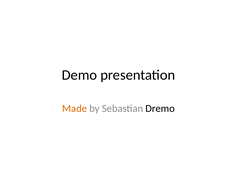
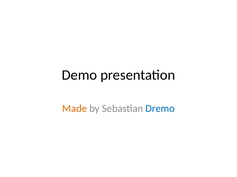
Dremo colour: black -> blue (160, 109)
